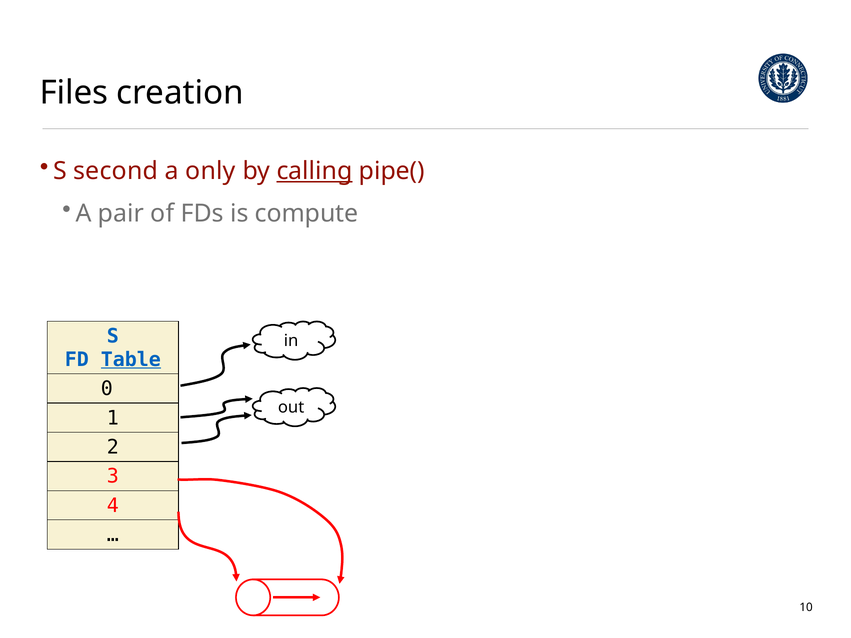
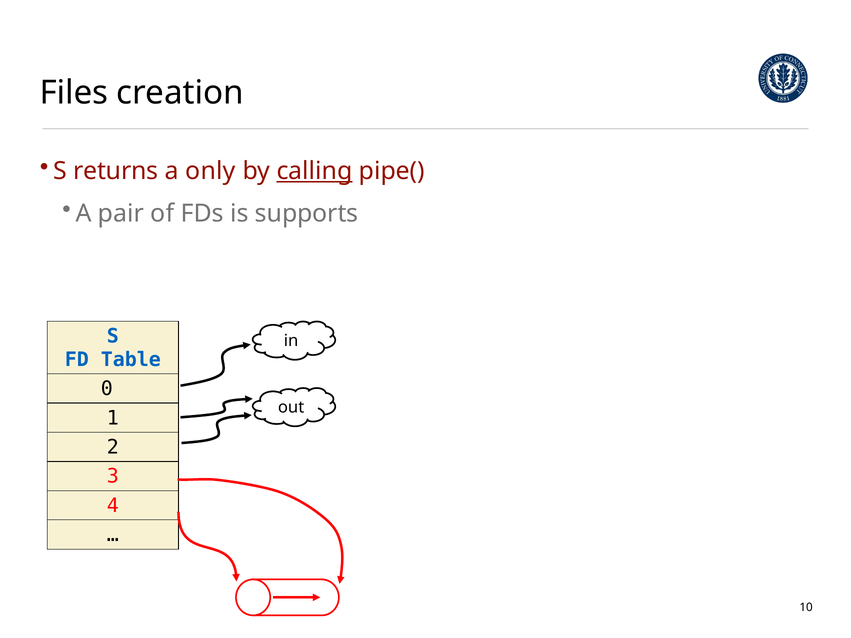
second: second -> returns (116, 171)
compute: compute -> supports (307, 214)
Table underline: present -> none (131, 360)
